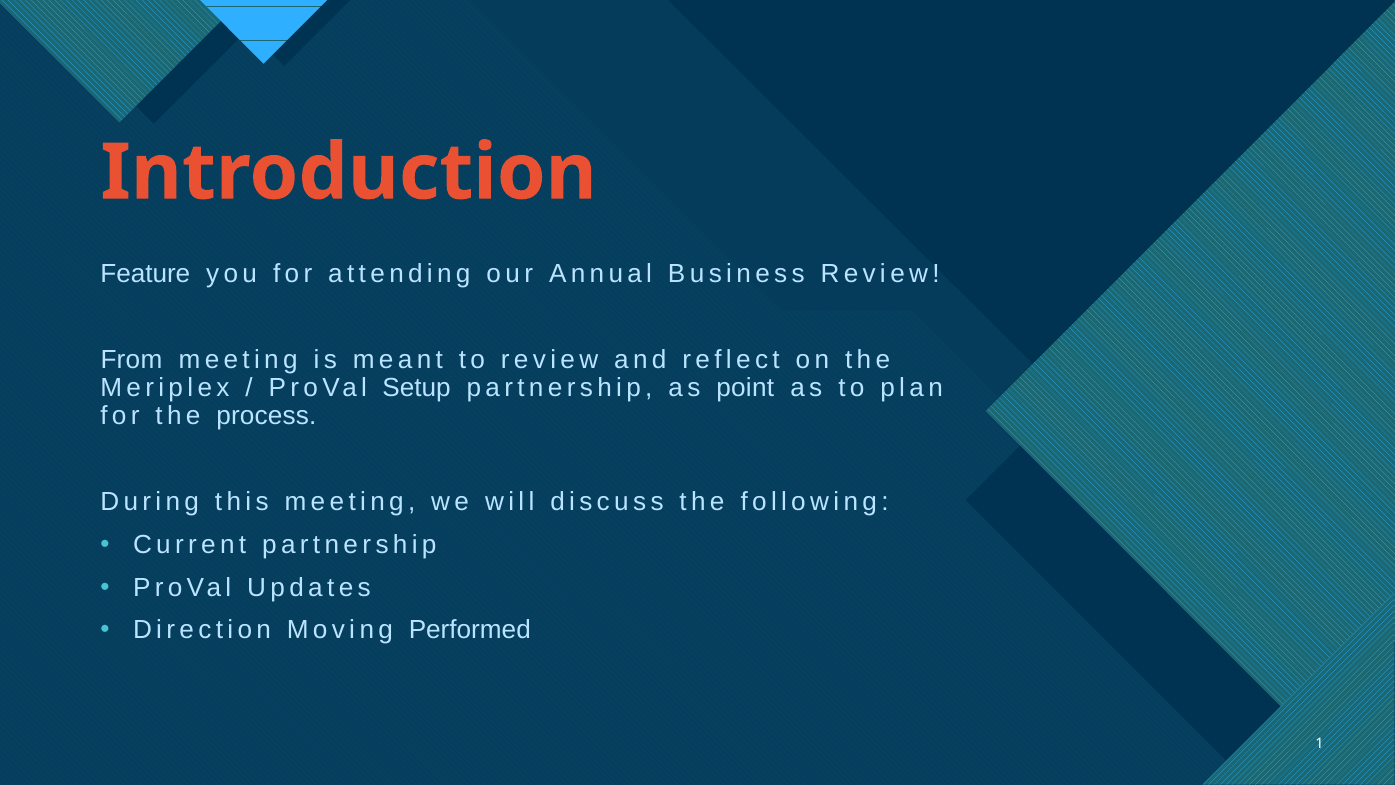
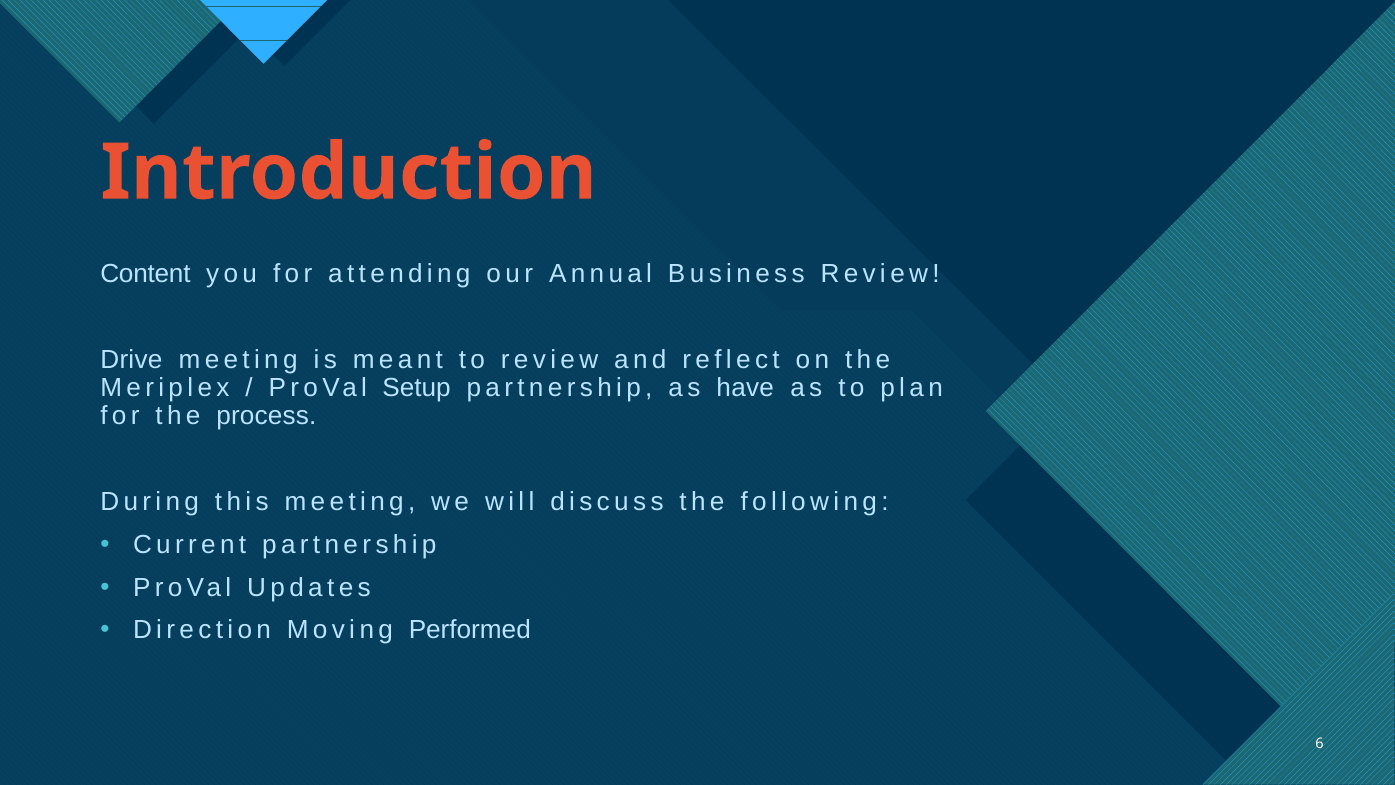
Feature: Feature -> Content (145, 274)
From: From -> Drive (131, 360)
point: point -> have (745, 388)
1: 1 -> 6 (1319, 743)
